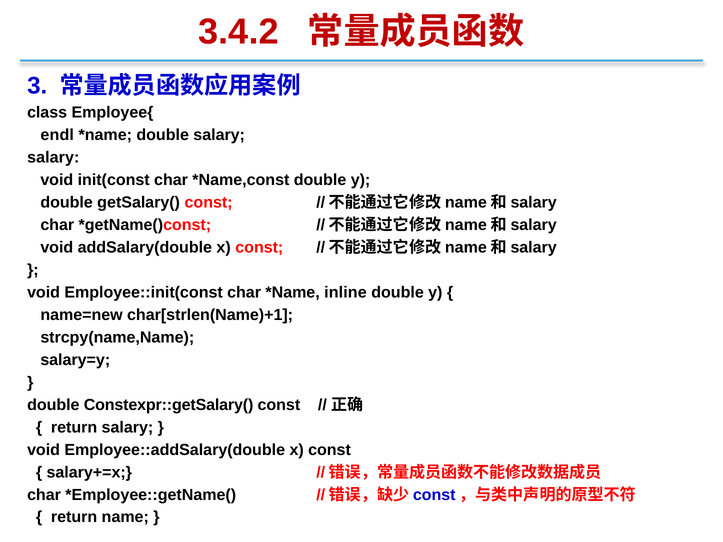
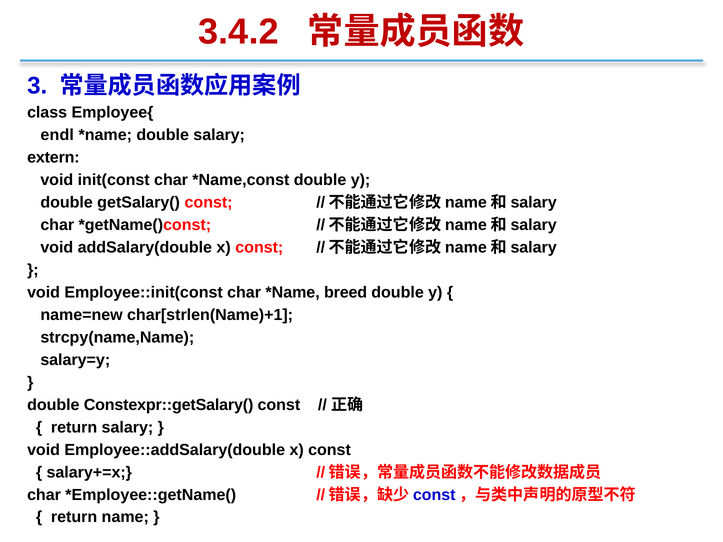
salary: salary -> extern (53, 158)
inline: inline -> breed (346, 293)
